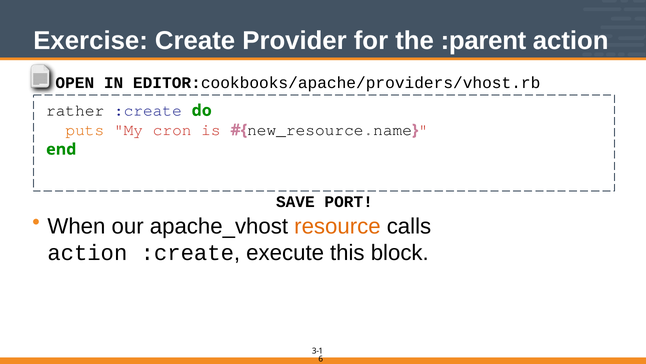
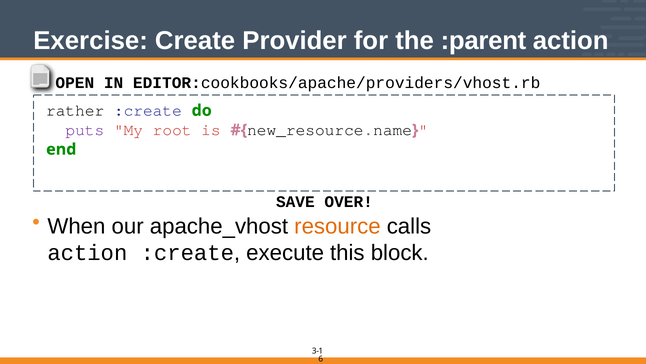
puts colour: orange -> purple (85, 130)
cron: cron -> root (172, 130)
PORT: PORT -> OVER (349, 202)
